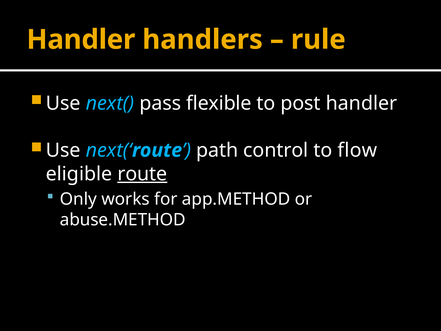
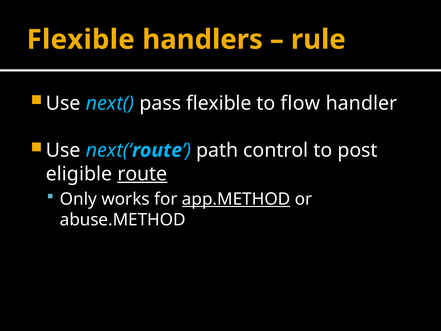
Handler: Handler -> Flexible (81, 40)
post: post -> flow (300, 103)
flow: flow -> post (357, 150)
app.METHOD underline: none -> present (236, 199)
